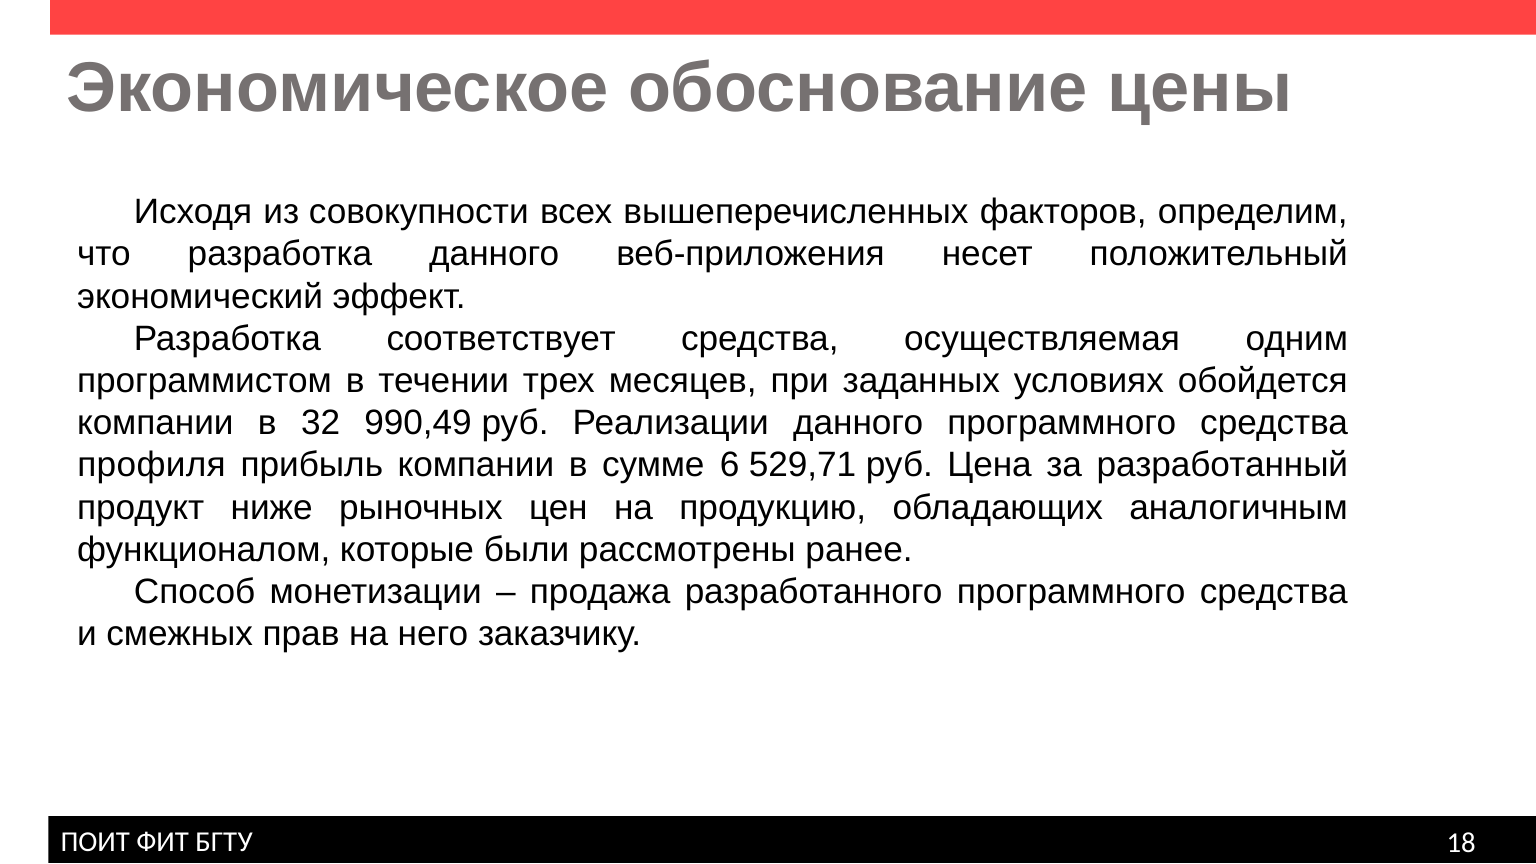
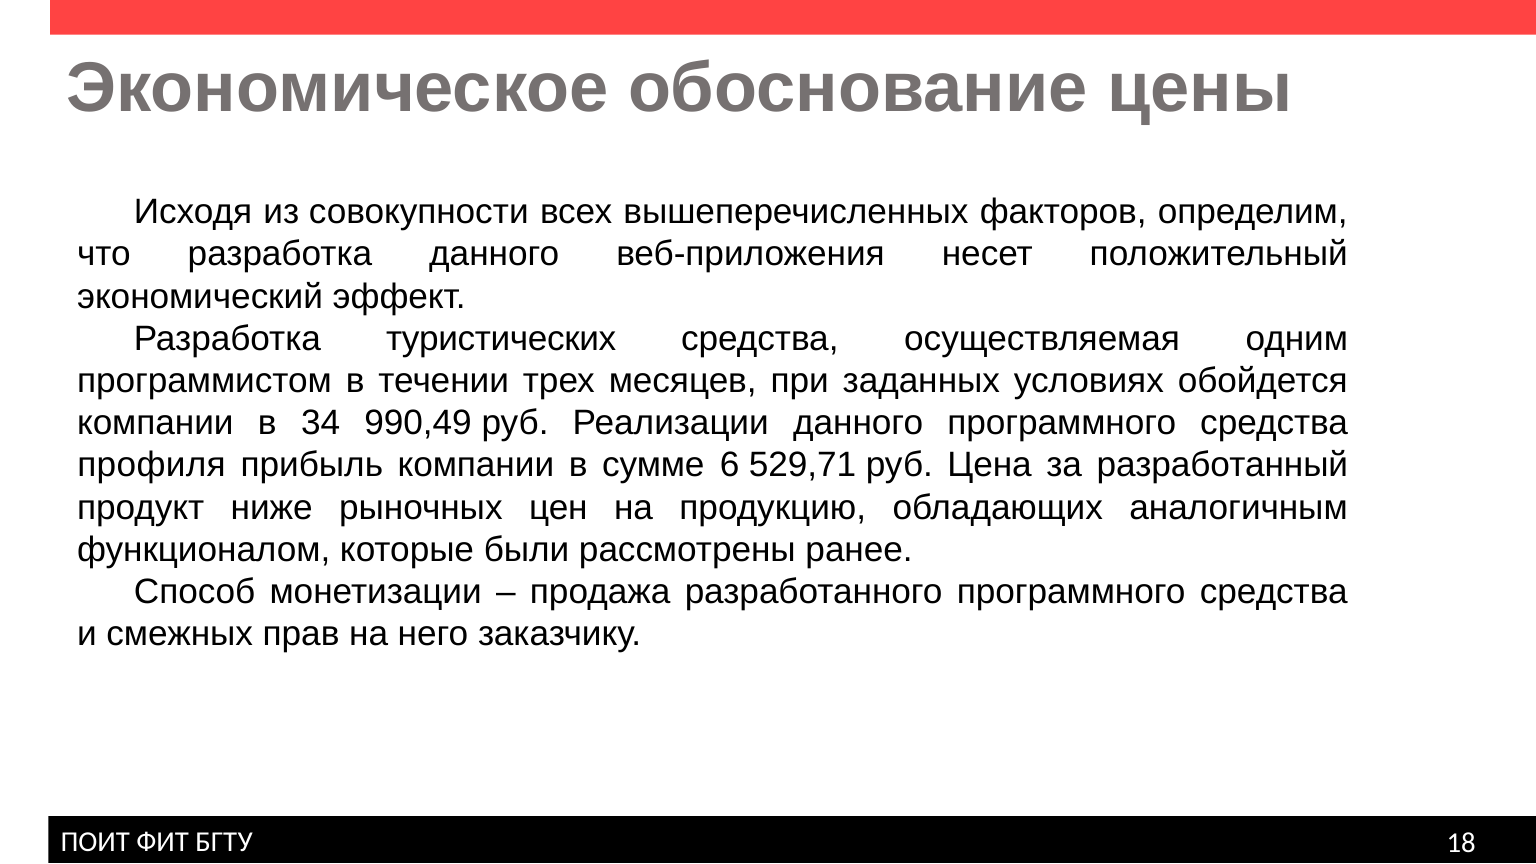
соответствует: соответствует -> туристических (501, 339)
32: 32 -> 34 (321, 423)
